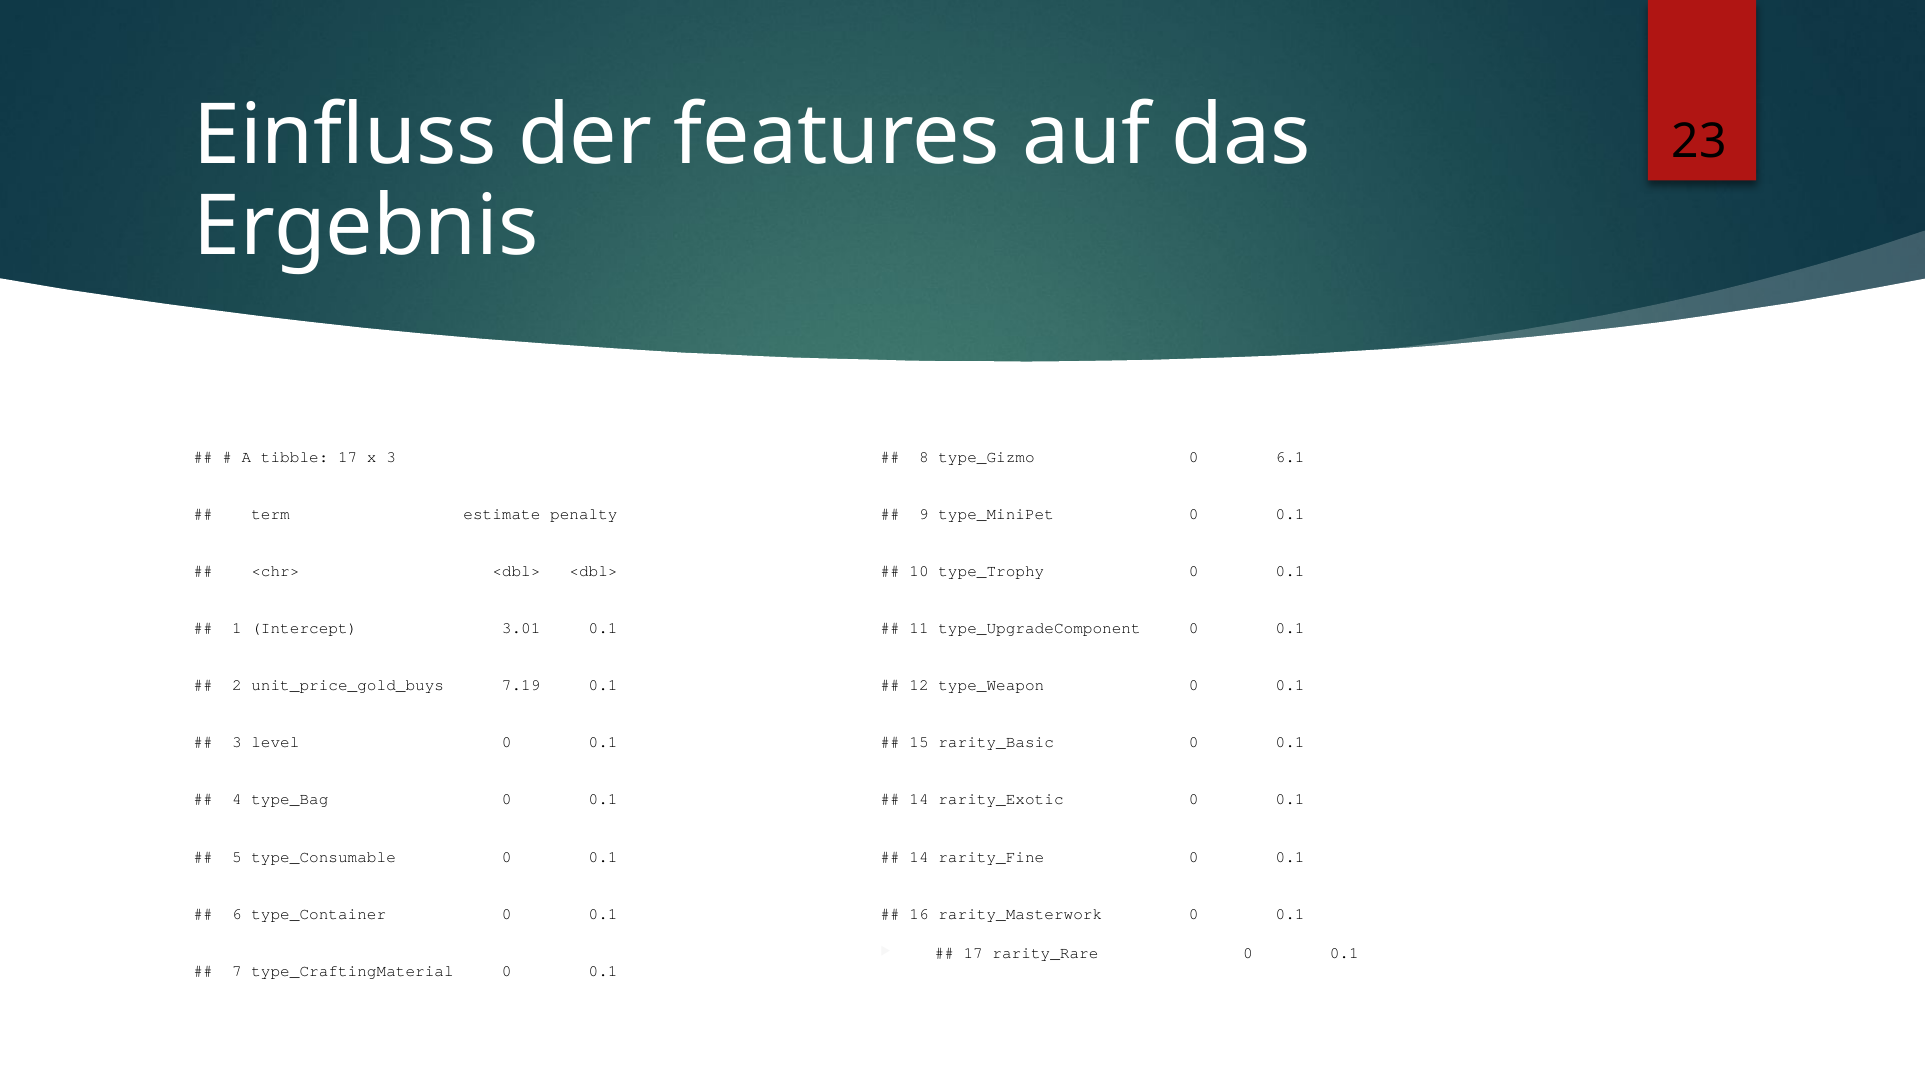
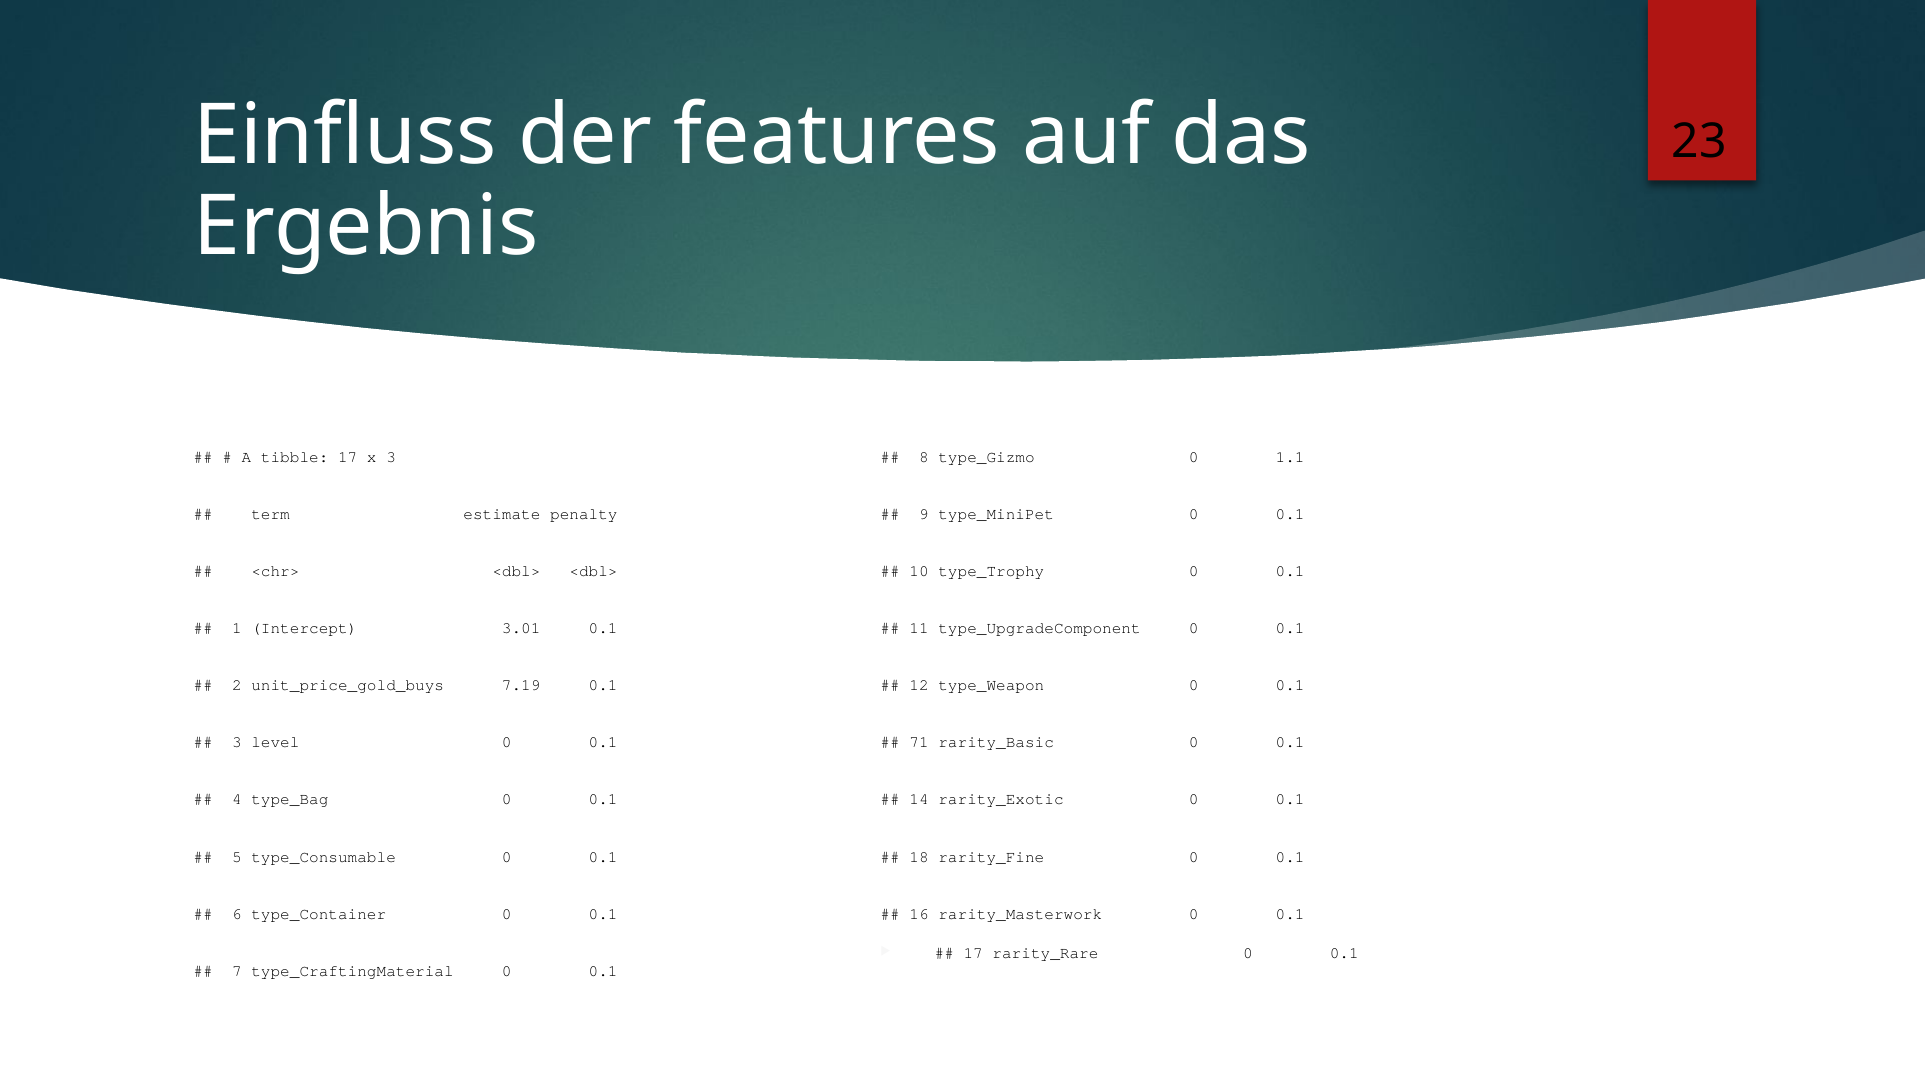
6.1: 6.1 -> 1.1 (1290, 457)
15: 15 -> 71 (919, 742)
14: 14 -> 18 (919, 857)
